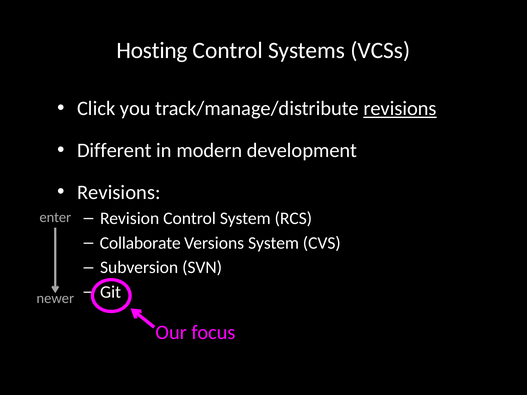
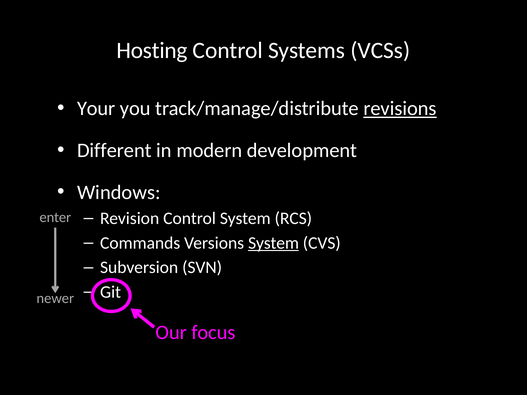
Click: Click -> Your (96, 109)
Revisions: Revisions -> Windows (119, 192)
Collaborate: Collaborate -> Commands (140, 243)
System underline: none -> present (274, 243)
